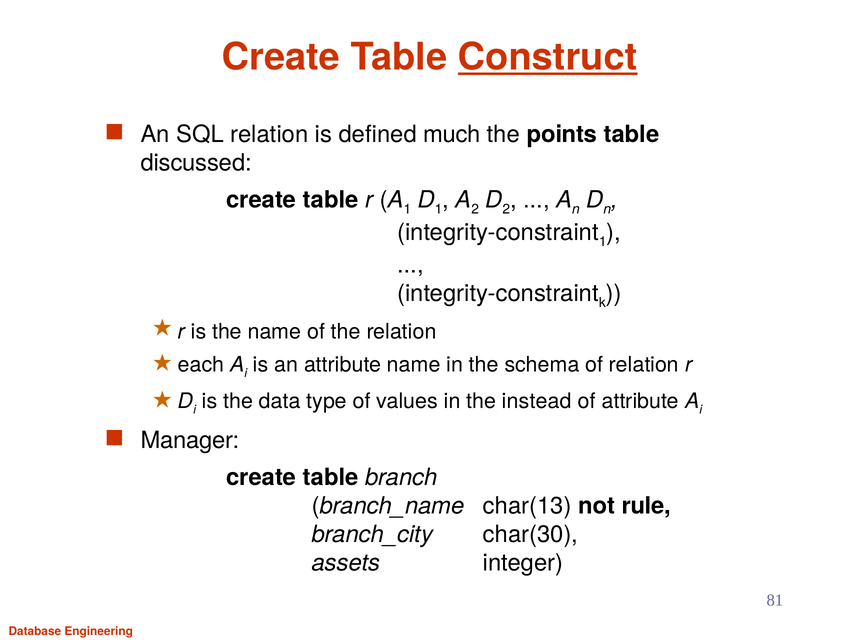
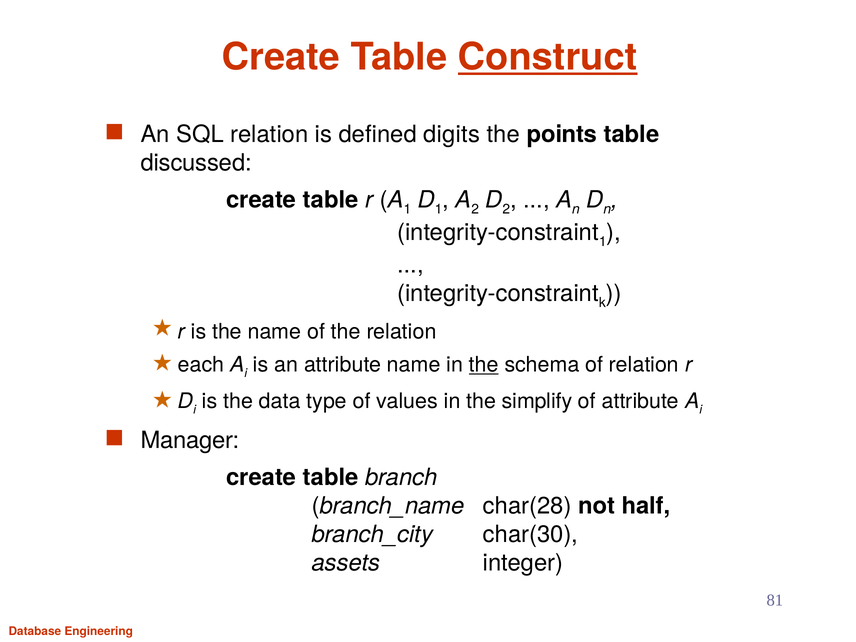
much: much -> digits (452, 134)
the underline: none -> present (484, 365)
instead: instead -> simplify (537, 401)
char(13: char(13 -> char(28 (527, 506)
rule: rule -> half (646, 506)
